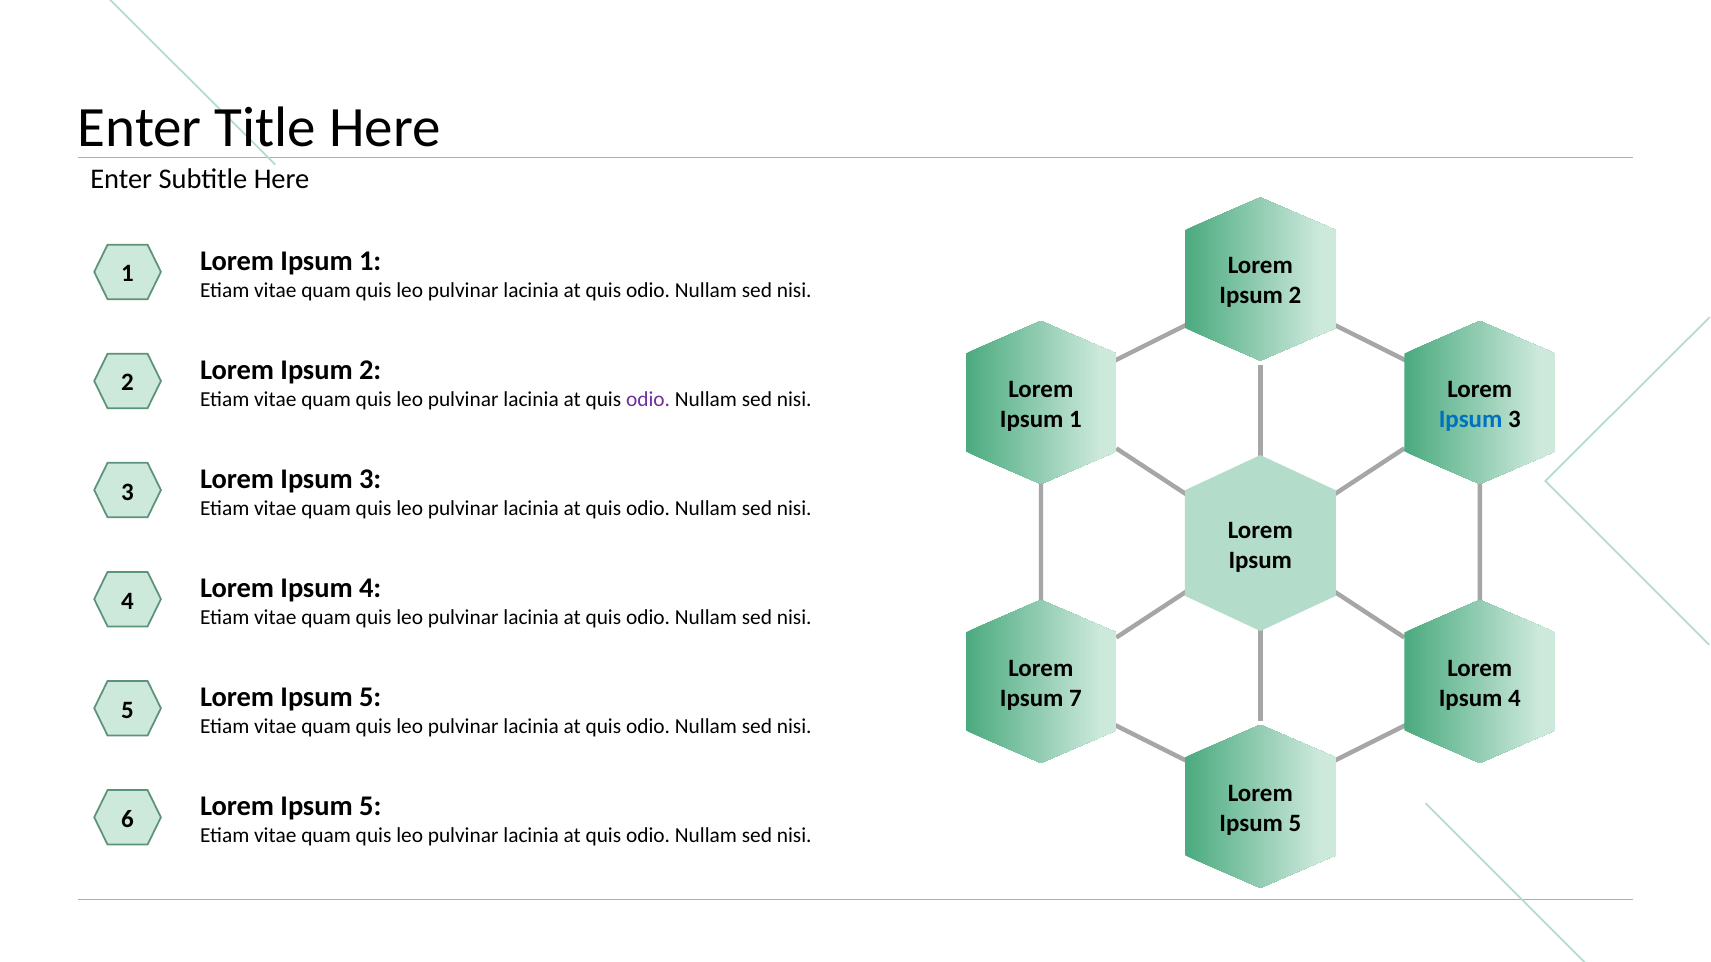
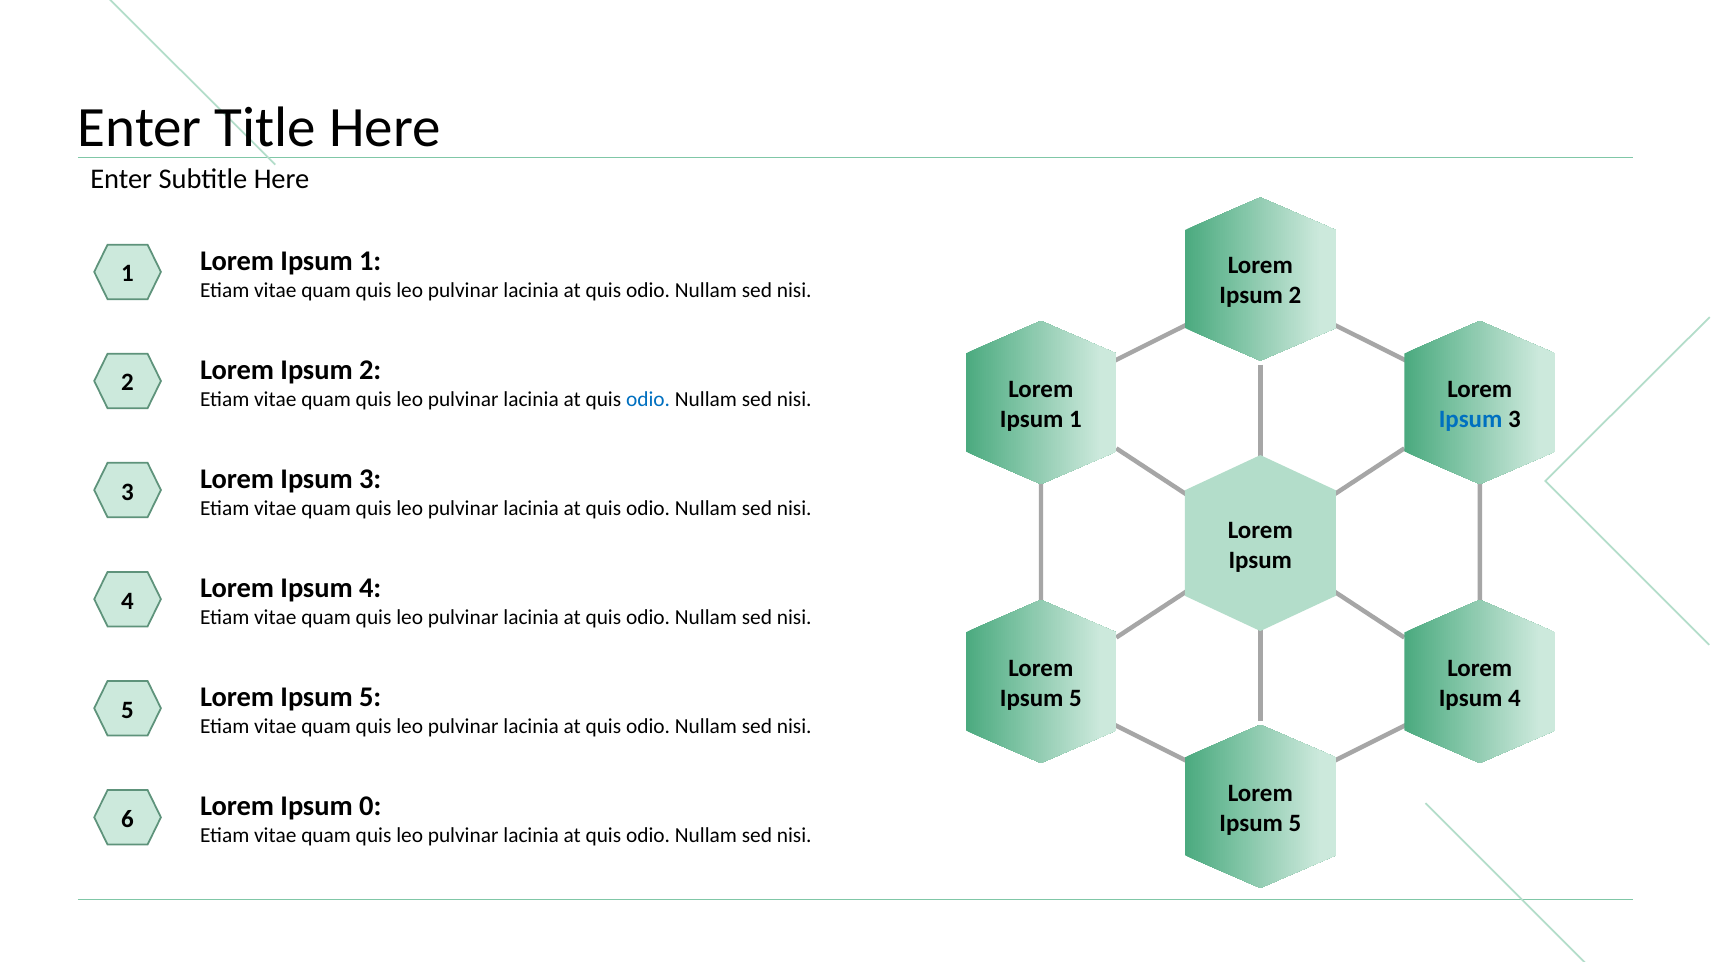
odio colour: purple -> blue (648, 400)
7: 7 -> 5 (1076, 698)
5: 5 -> 0 (370, 807)
